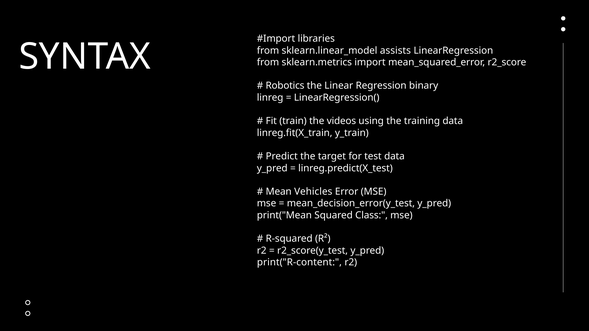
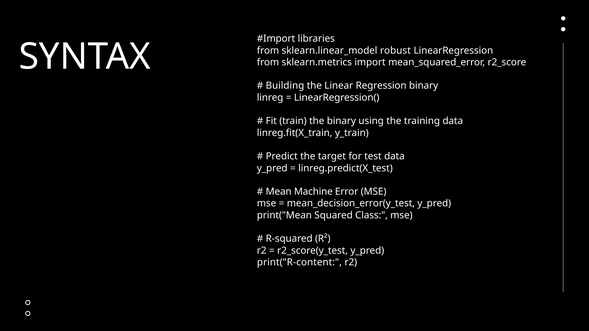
assists: assists -> robust (395, 51)
Robotics: Robotics -> Building (285, 86)
the videos: videos -> binary (341, 121)
Vehicles: Vehicles -> Machine (313, 192)
